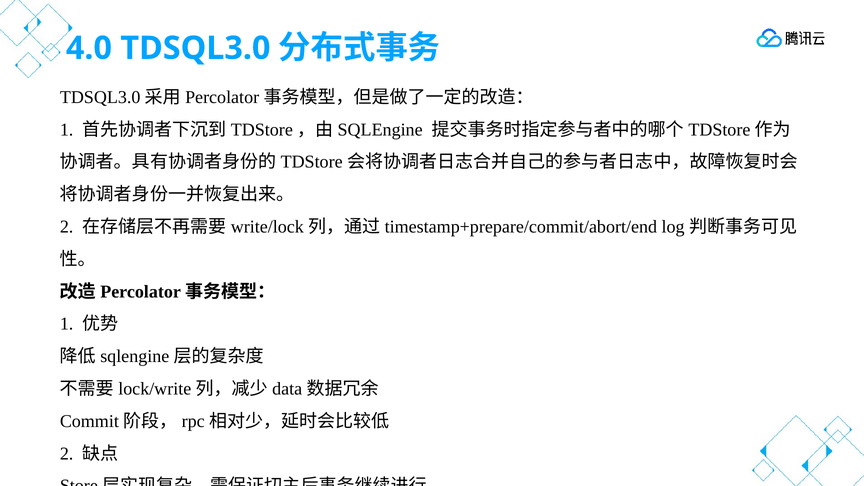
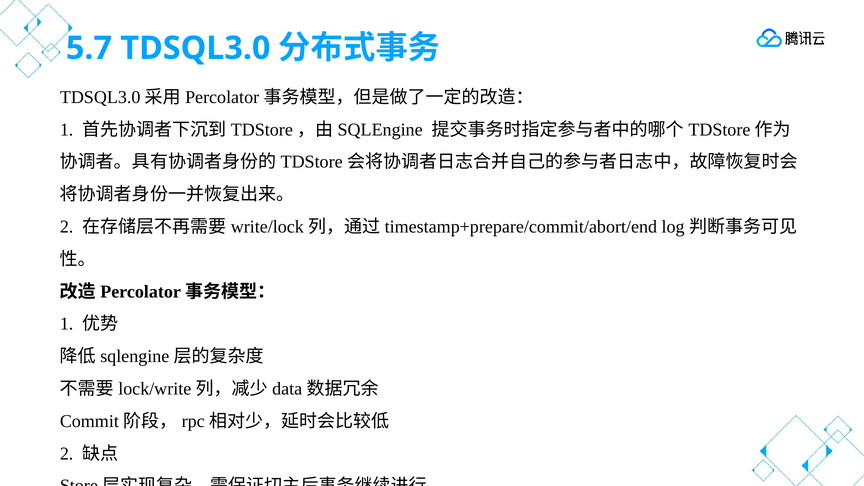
4.0: 4.0 -> 5.7 (89, 48)
